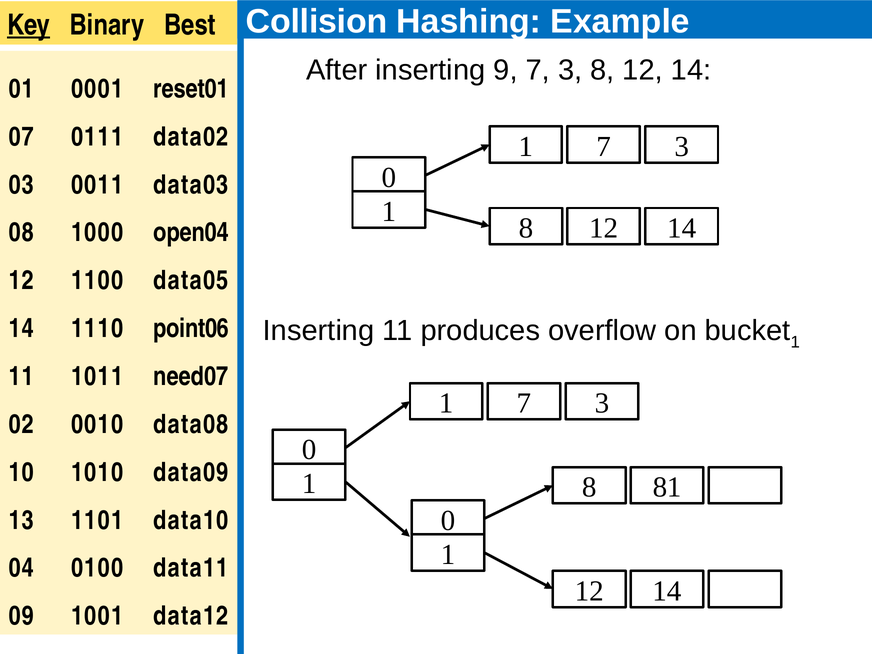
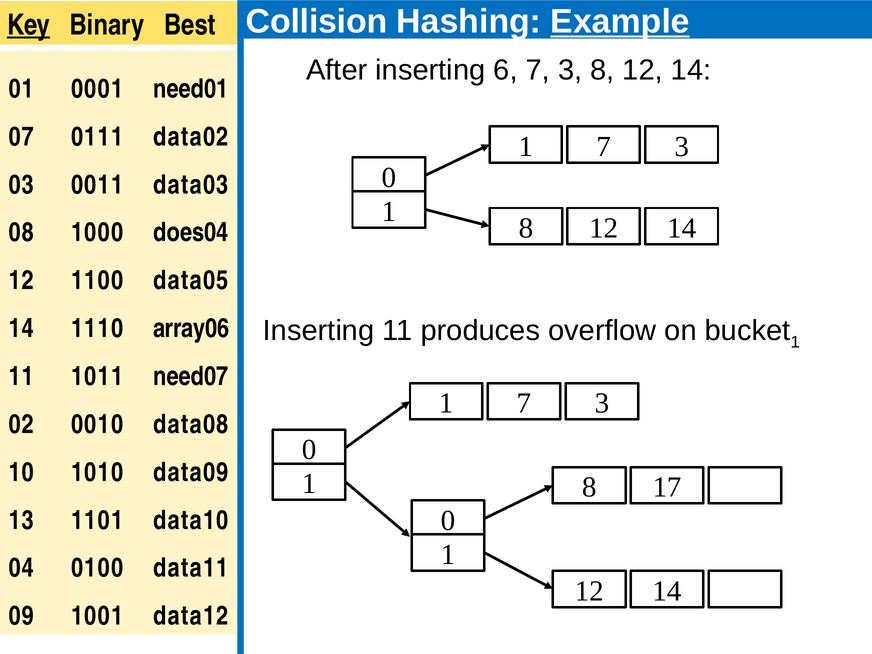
Example underline: none -> present (620, 22)
9: 9 -> 6 (505, 70)
reset01: reset01 -> need01 (191, 89)
open04: open04 -> does04 (191, 233)
point06: point06 -> array06 (191, 329)
81: 81 -> 17 (667, 487)
